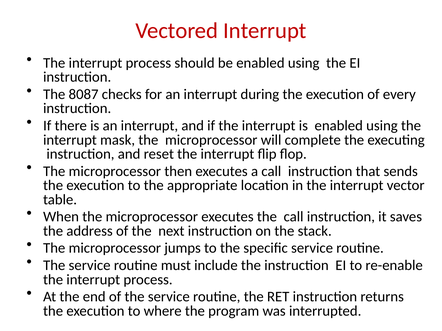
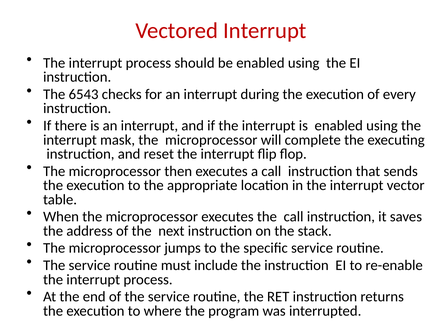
8087: 8087 -> 6543 (84, 94)
